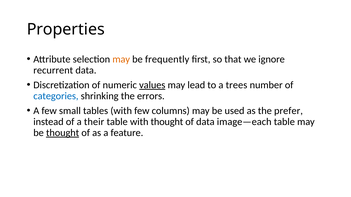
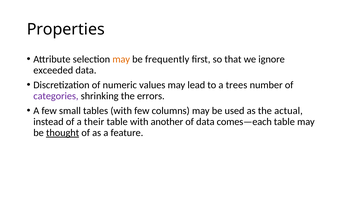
recurrent: recurrent -> exceeded (53, 70)
values underline: present -> none (152, 85)
categories colour: blue -> purple (56, 96)
prefer: prefer -> actual (288, 111)
with thought: thought -> another (167, 122)
image—each: image—each -> comes—each (244, 122)
